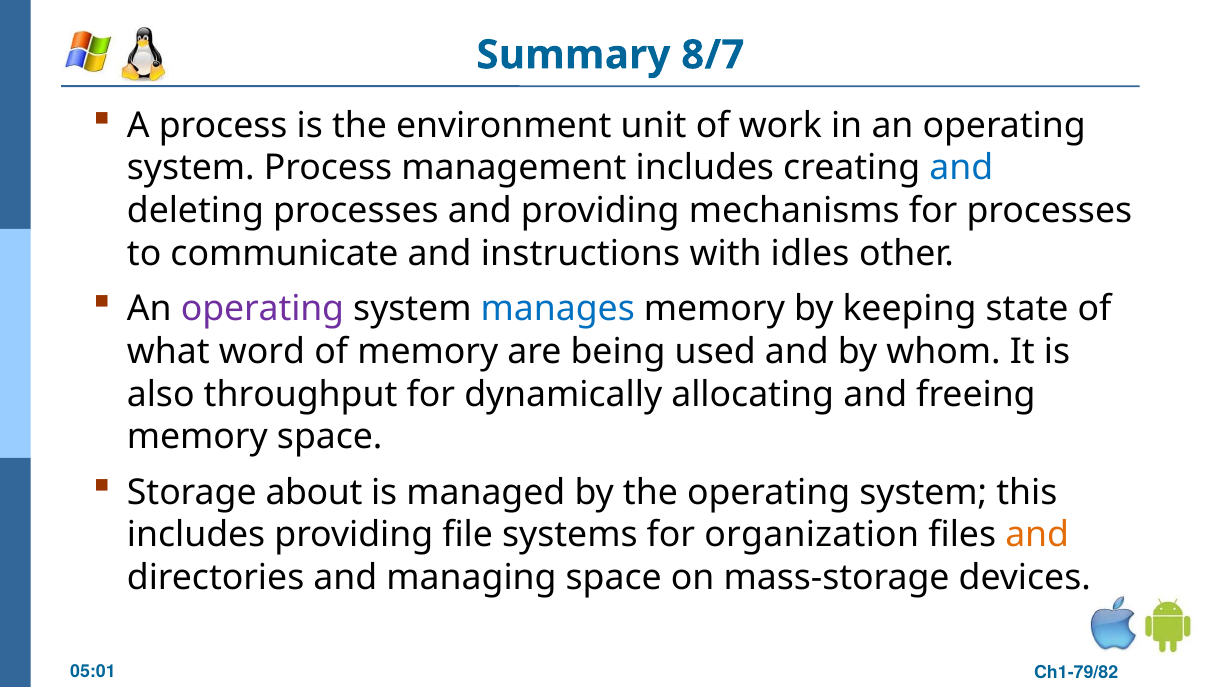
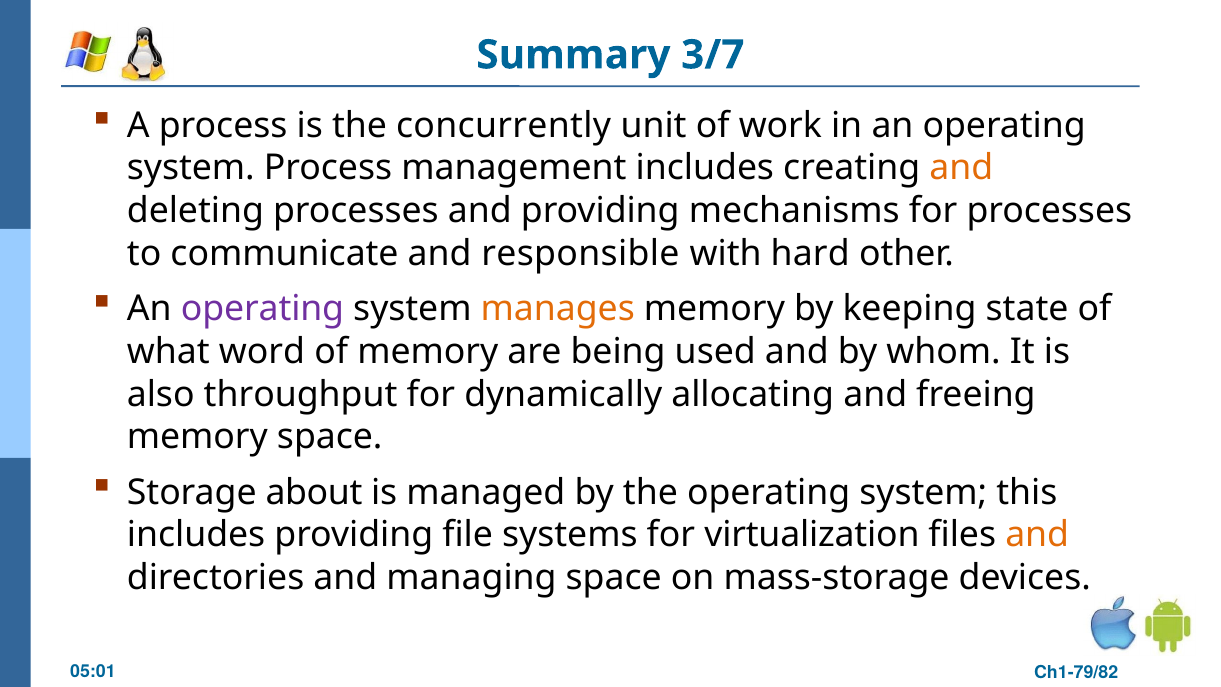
8/7: 8/7 -> 3/7 (713, 55)
environment: environment -> concurrently (504, 125)
and colour: blue -> orange (961, 168)
instructions: instructions -> responsible (580, 254)
idles: idles -> hard (810, 254)
manages colour: blue -> orange (558, 309)
organization: organization -> virtualization (812, 535)
